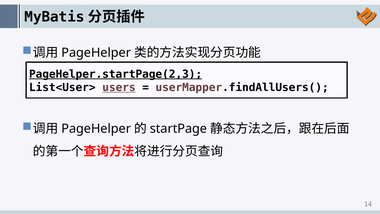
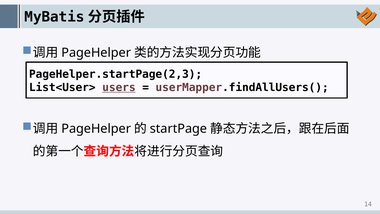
PageHelper.startPage(2,3 underline: present -> none (116, 74)
